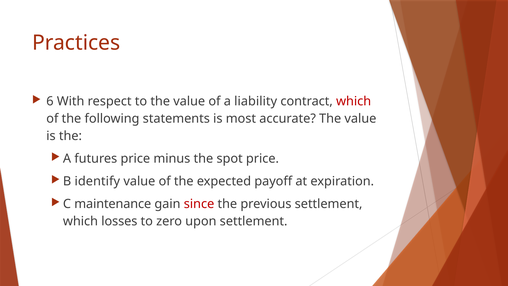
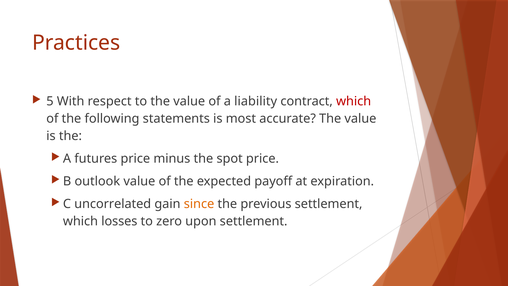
6: 6 -> 5 (50, 101)
identify: identify -> outlook (97, 181)
maintenance: maintenance -> uncorrelated (113, 204)
since colour: red -> orange (199, 204)
